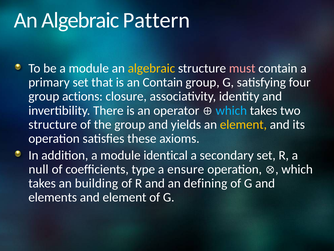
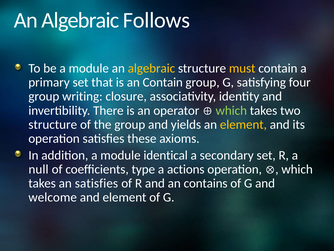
Pattern: Pattern -> Follows (157, 20)
must colour: pink -> yellow (242, 68)
actions: actions -> writing (82, 96)
which colour: light blue -> light green (231, 110)
ensure: ensure -> actions (186, 169)
an building: building -> satisfies (96, 183)
defining: defining -> contains (206, 183)
elements: elements -> welcome (53, 197)
